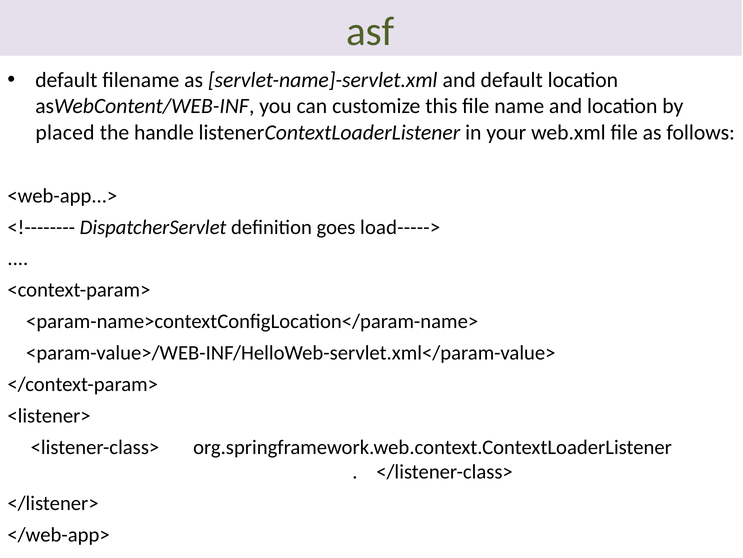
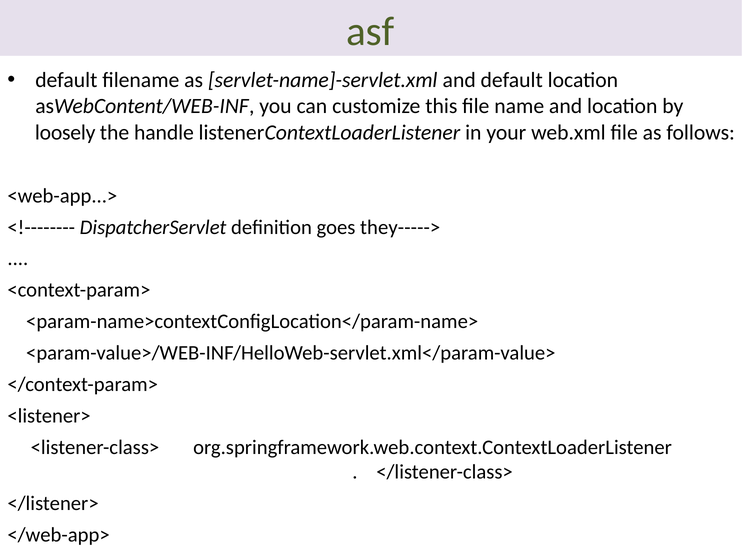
placed: placed -> loosely (65, 132)
load----->: load-----> -> they-----> (400, 227)
